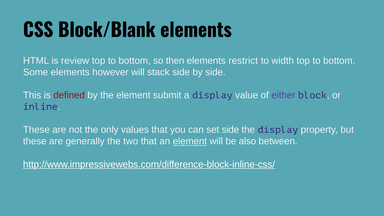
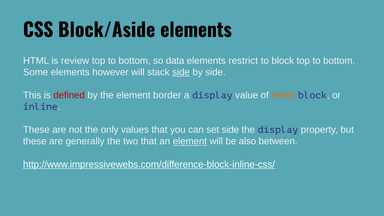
Block/Blank: Block/Blank -> Block/Aside (107, 31)
then: then -> data (175, 61)
to width: width -> block (283, 61)
side underline: none -> present (181, 72)
submit: submit -> border (167, 95)
either colour: purple -> orange (283, 95)
